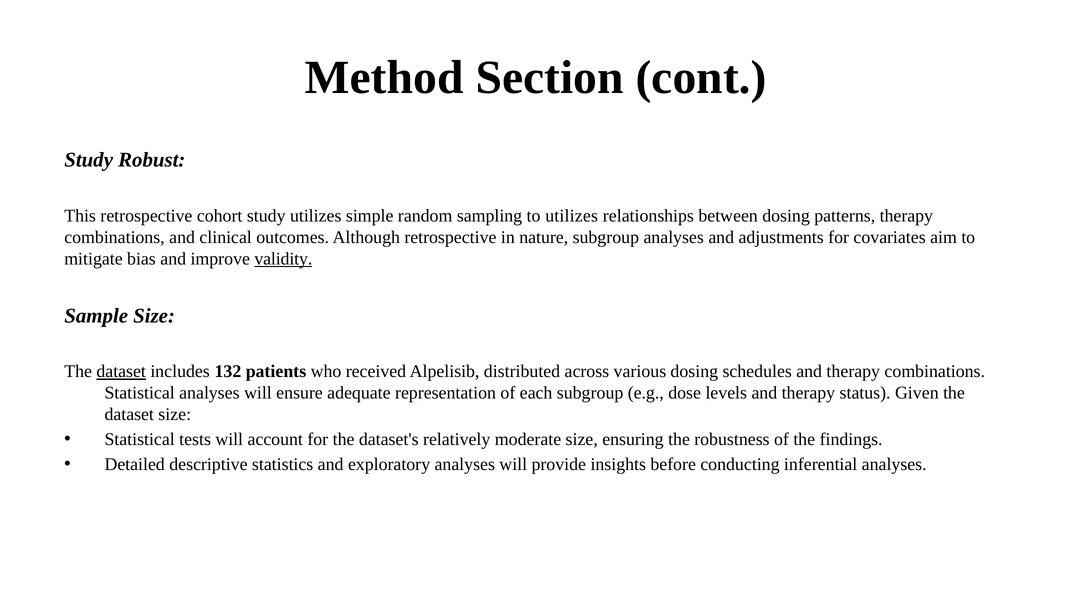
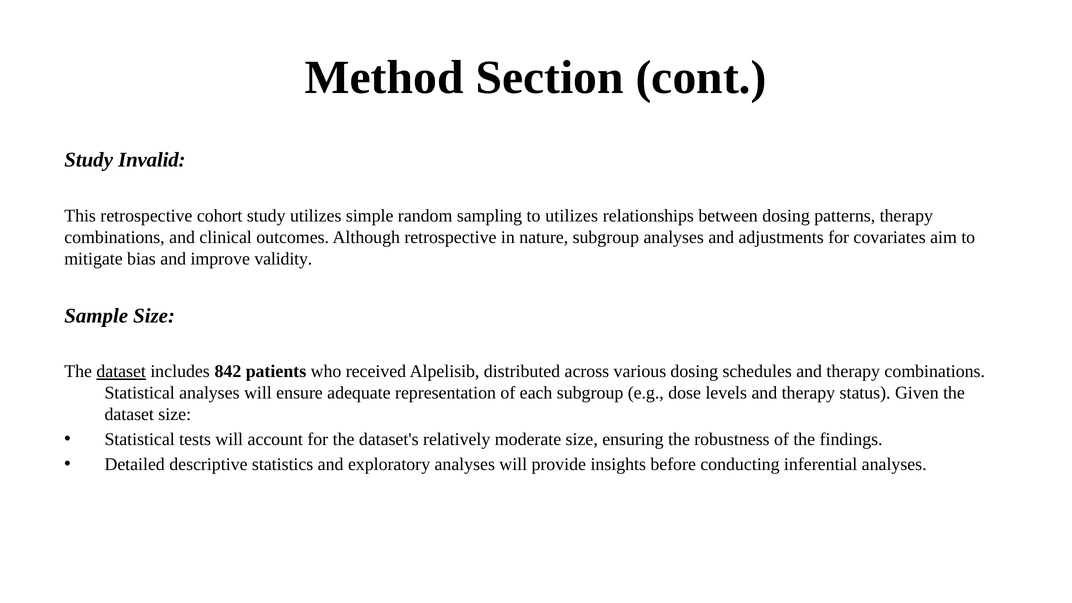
Robust: Robust -> Invalid (152, 160)
validity underline: present -> none (283, 259)
132: 132 -> 842 (228, 372)
